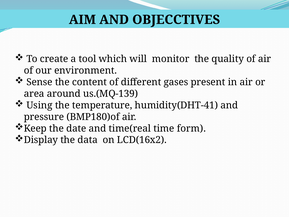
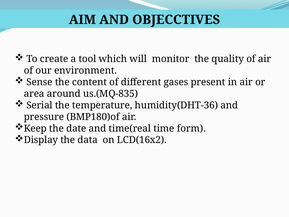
us.(MQ-139: us.(MQ-139 -> us.(MQ-835 (111, 94)
Using: Using -> Serial (39, 105)
humidity(DHT-41: humidity(DHT-41 -> humidity(DHT-36 (176, 105)
